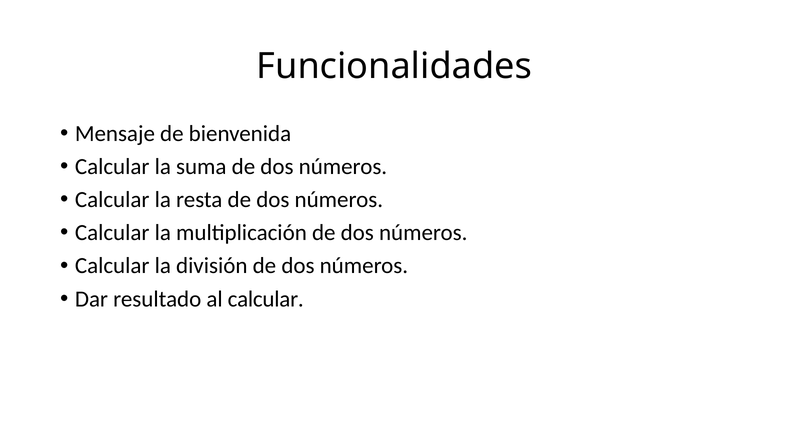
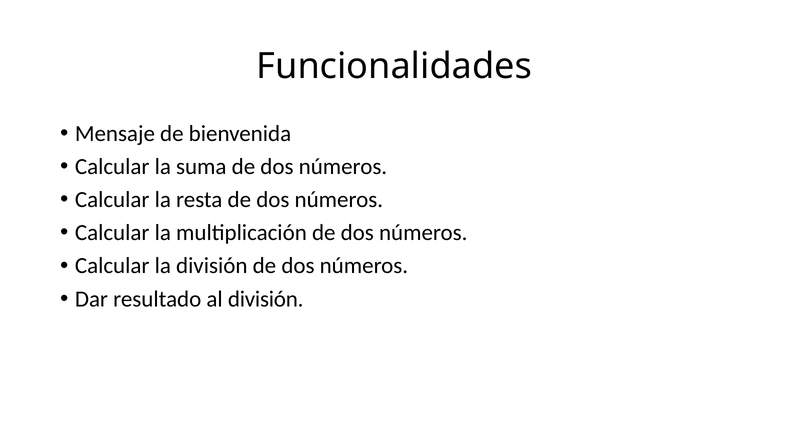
al calcular: calcular -> división (266, 299)
